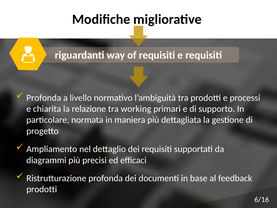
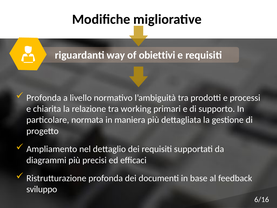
of requisiti: requisiti -> obiettivi (157, 55)
prodotti: prodotti -> sviluppo (42, 189)
